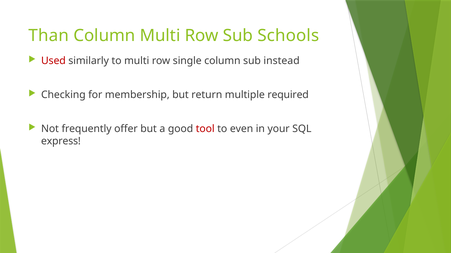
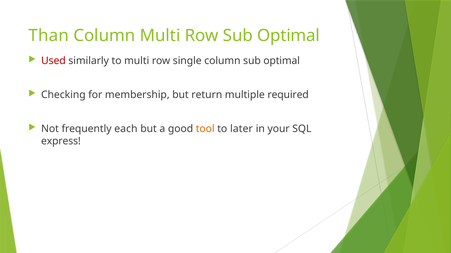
Row Sub Schools: Schools -> Optimal (289, 36)
column sub instead: instead -> optimal (282, 61)
offer: offer -> each (126, 129)
tool colour: red -> orange (205, 129)
even: even -> later (241, 129)
